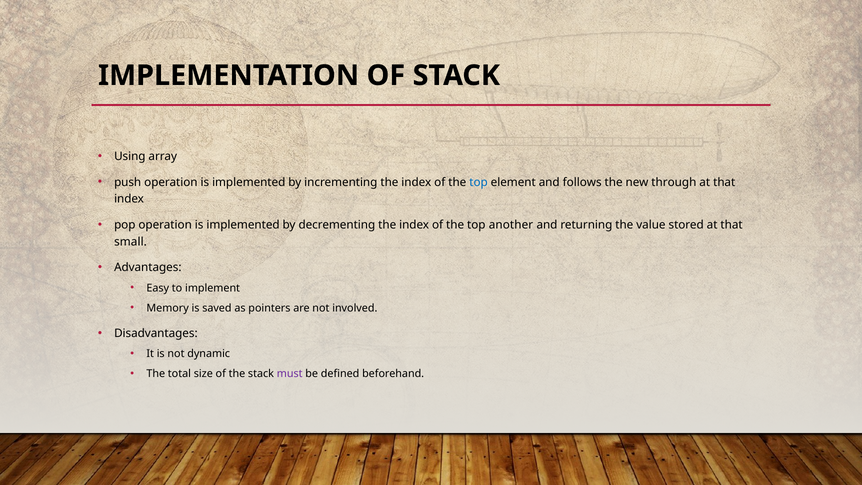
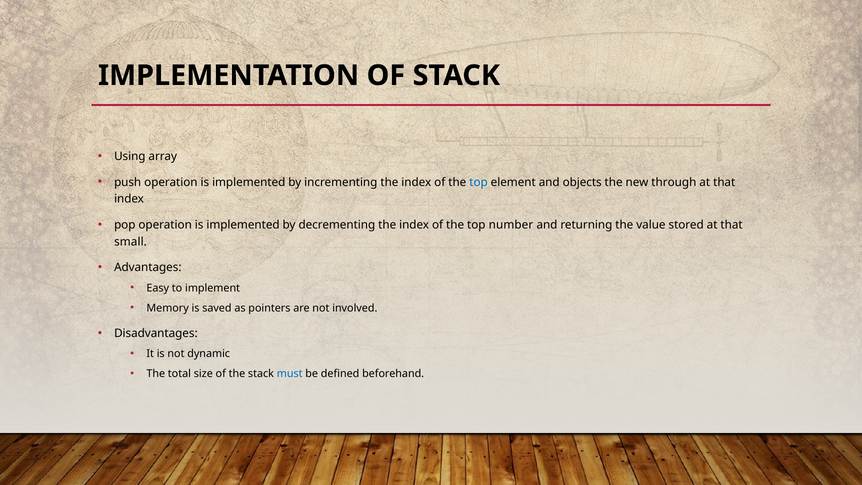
follows: follows -> objects (582, 182)
another: another -> number (511, 225)
must colour: purple -> blue (290, 374)
